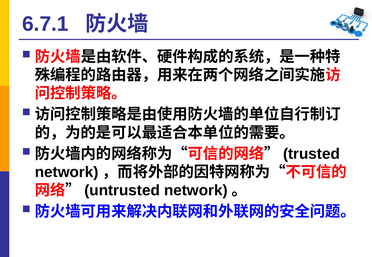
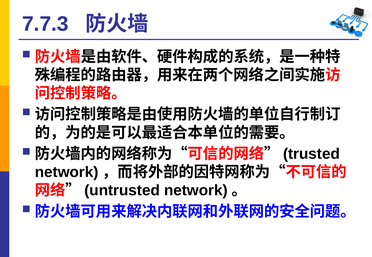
6.7.1: 6.7.1 -> 7.7.3 (45, 24)
